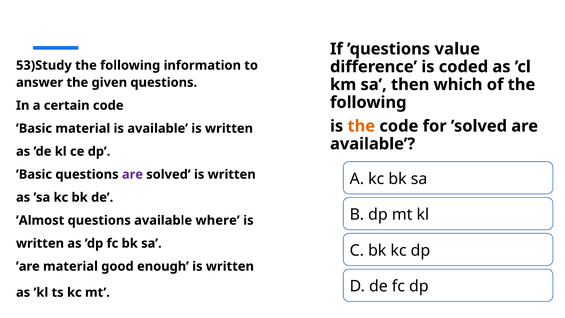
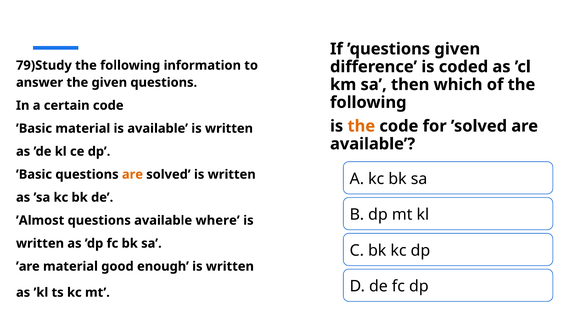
’questions value: value -> given (457, 49)
53)Study: 53)Study -> 79)Study (44, 65)
are colour: purple -> orange (132, 174)
